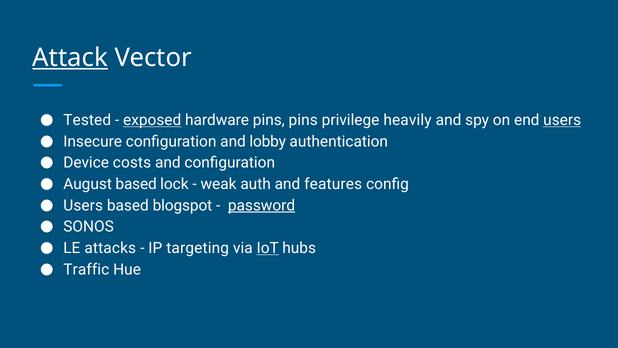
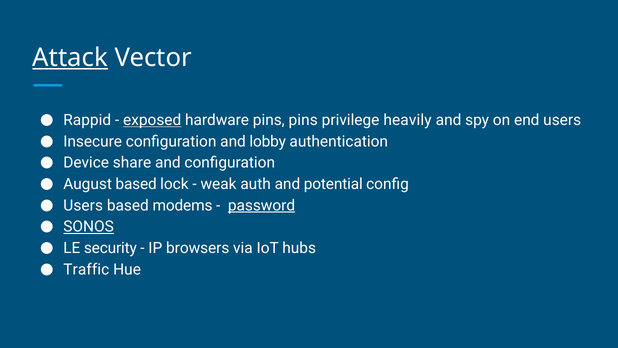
Tested: Tested -> Rappid (87, 120)
users underline: present -> none (562, 120)
costs: costs -> share (132, 163)
features: features -> potential (333, 184)
blogspot: blogspot -> modems (182, 205)
SONOS underline: none -> present (89, 227)
attacks: attacks -> security (110, 248)
targeting: targeting -> browsers (198, 248)
IoT underline: present -> none (268, 248)
